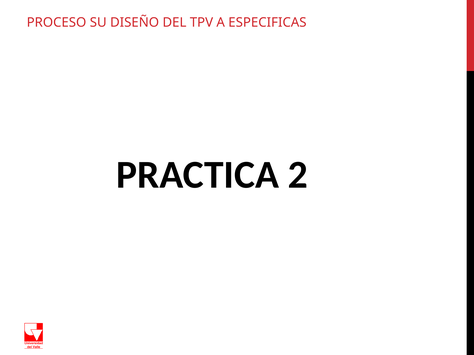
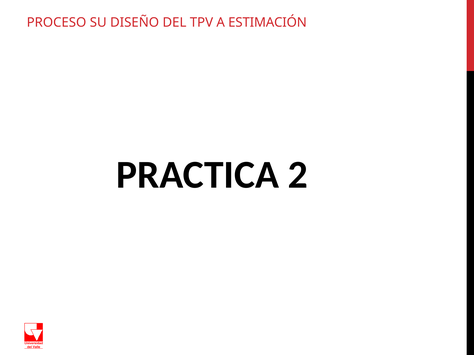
ESPECIFICAS: ESPECIFICAS -> ESTIMACIÓN (268, 23)
